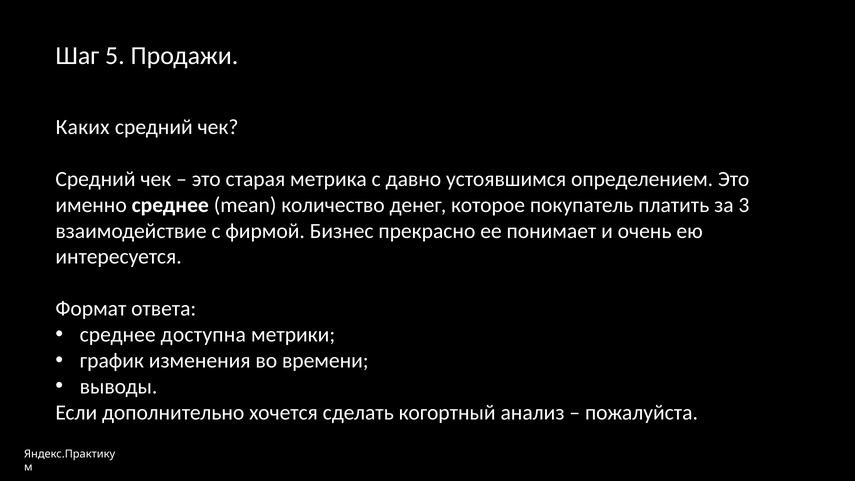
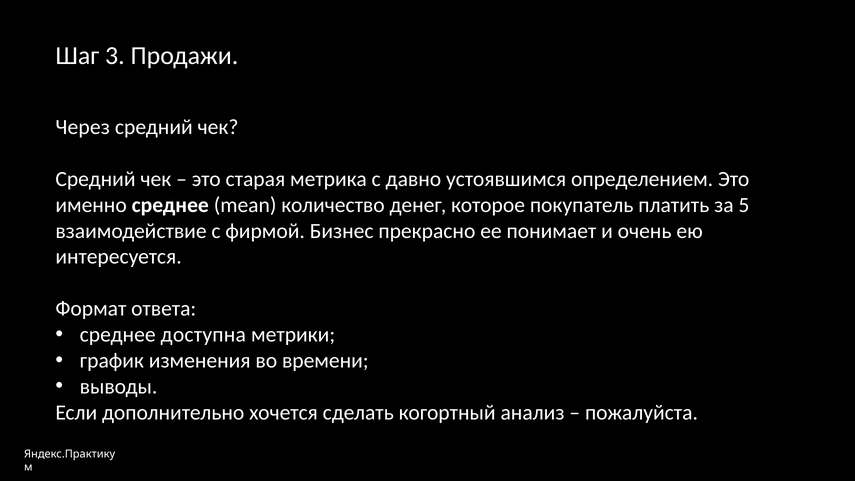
5: 5 -> 3 (115, 56)
Каких: Каких -> Через (83, 127)
3: 3 -> 5 (744, 205)
